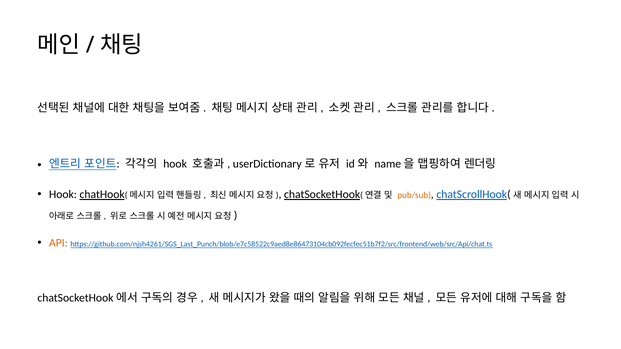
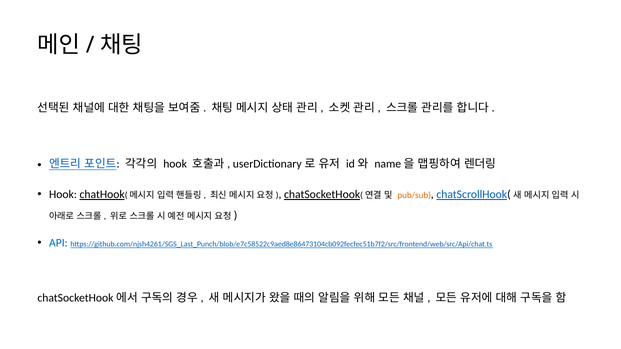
API colour: orange -> blue (58, 243)
